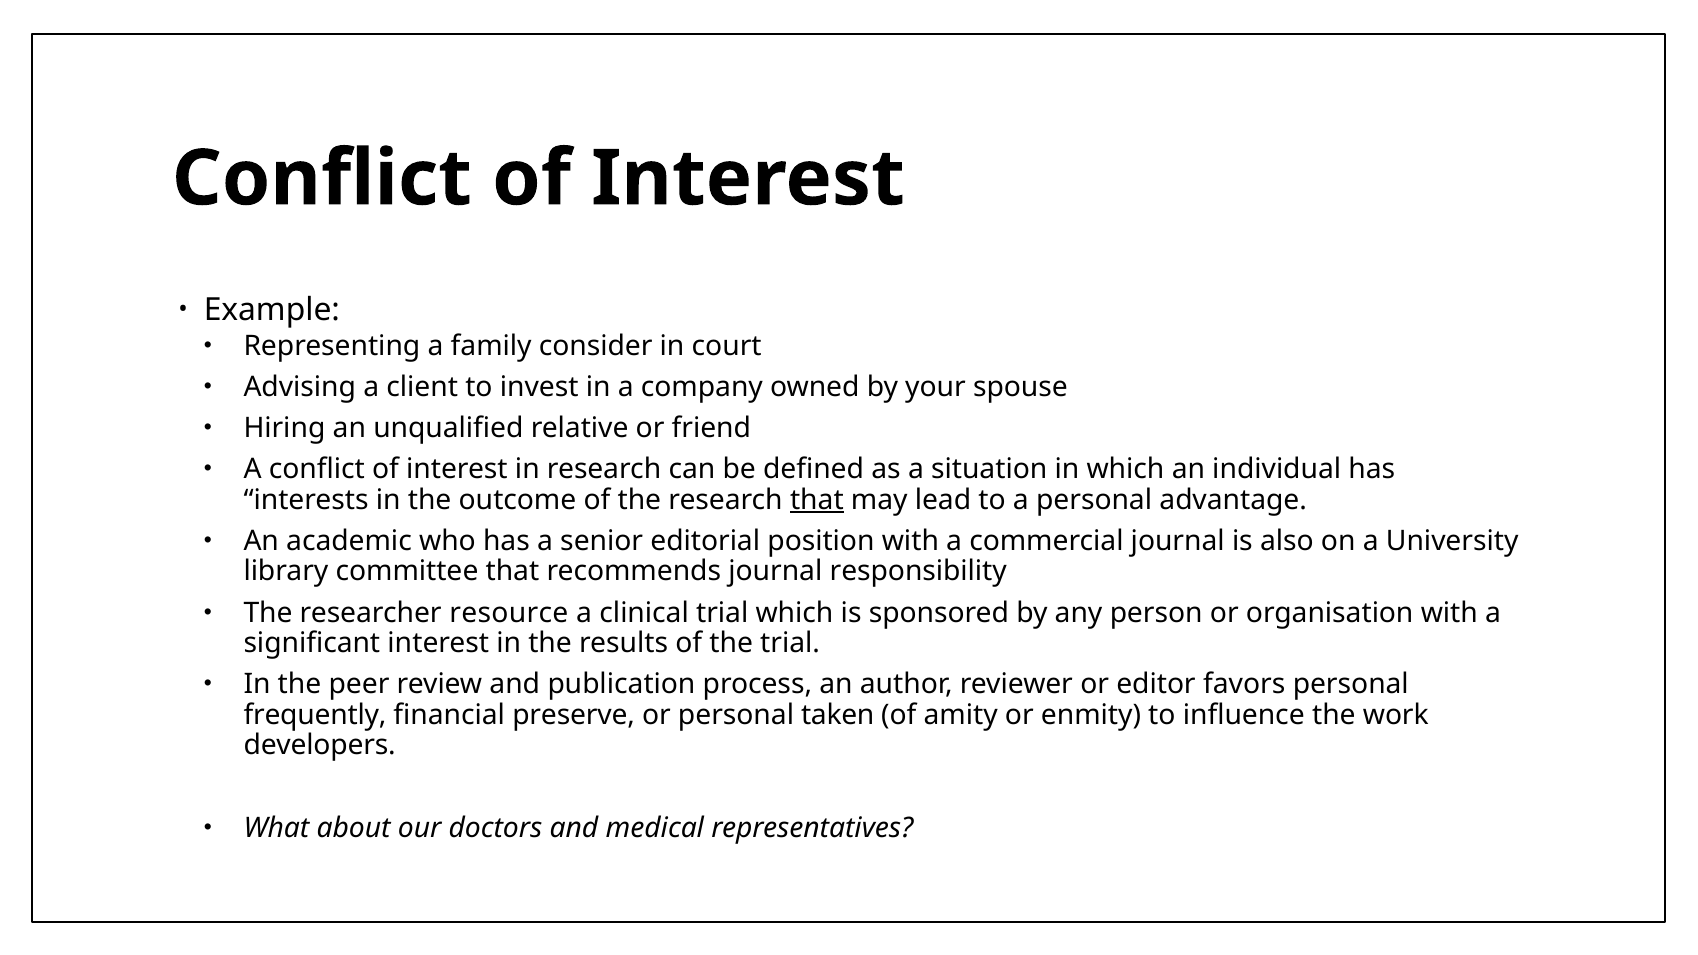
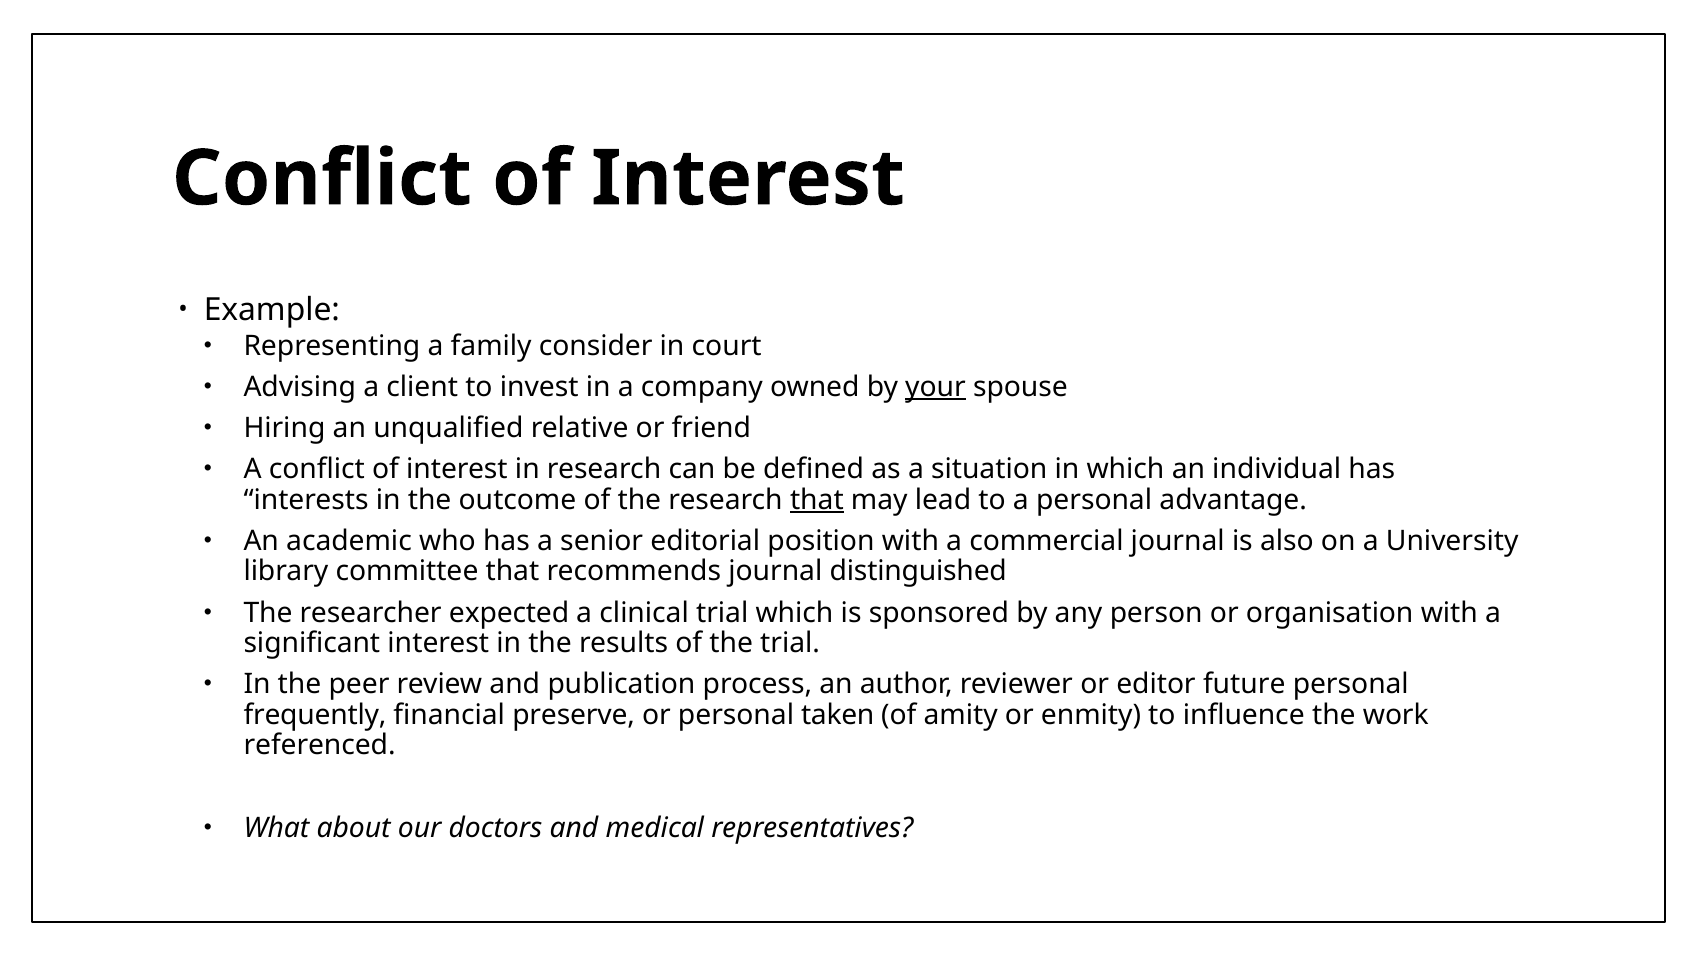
your underline: none -> present (936, 387)
responsibility: responsibility -> distinguished (918, 572)
resource: resource -> expected (509, 613)
favors: favors -> future (1244, 685)
developers: developers -> referenced (320, 746)
